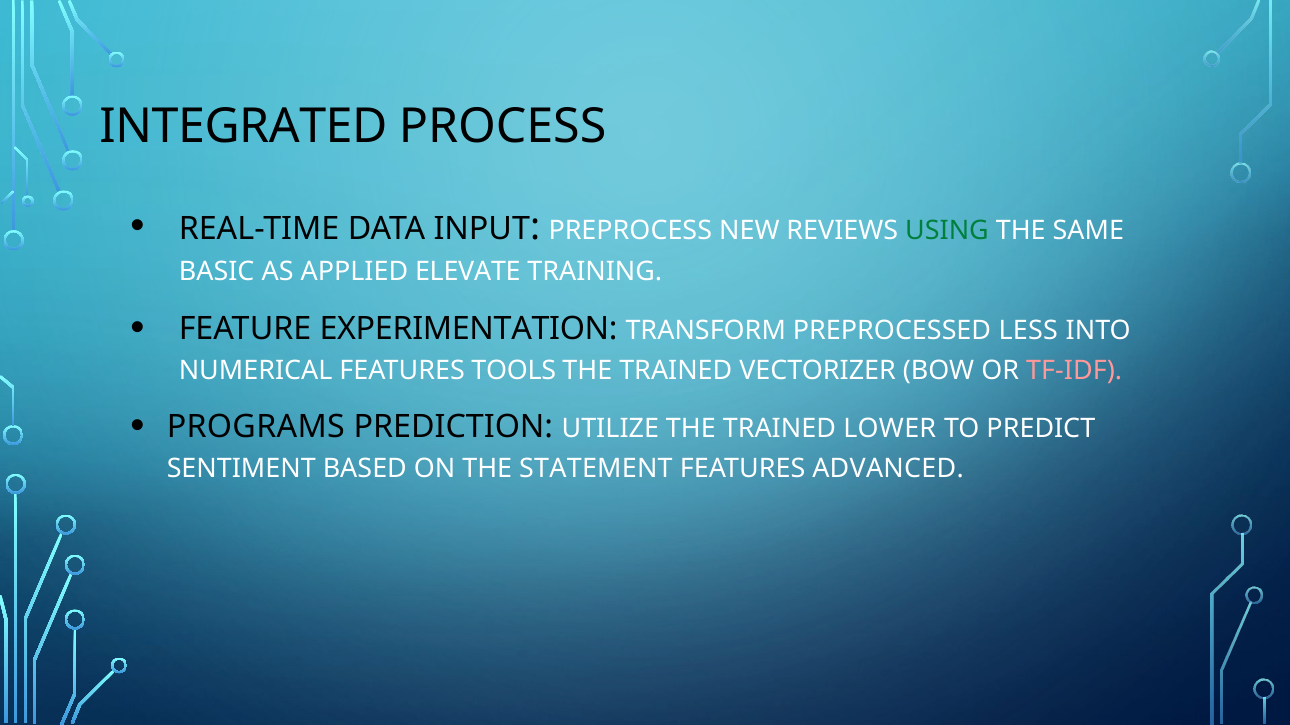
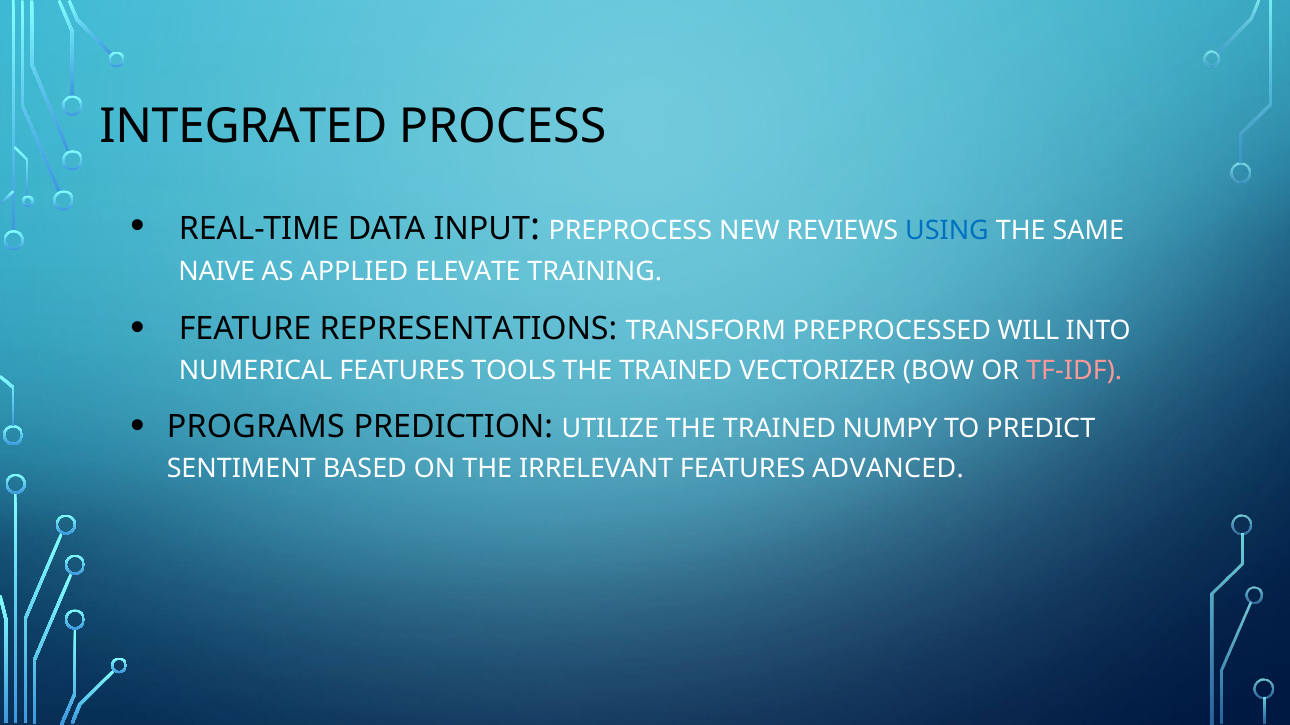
USING colour: green -> blue (947, 231)
BASIC: BASIC -> NAIVE (217, 272)
EXPERIMENTATION: EXPERIMENTATION -> REPRESENTATIONS (468, 329)
LESS: LESS -> WILL (1028, 331)
LOWER: LOWER -> NUMPY (890, 429)
STATEMENT: STATEMENT -> IRRELEVANT (596, 469)
